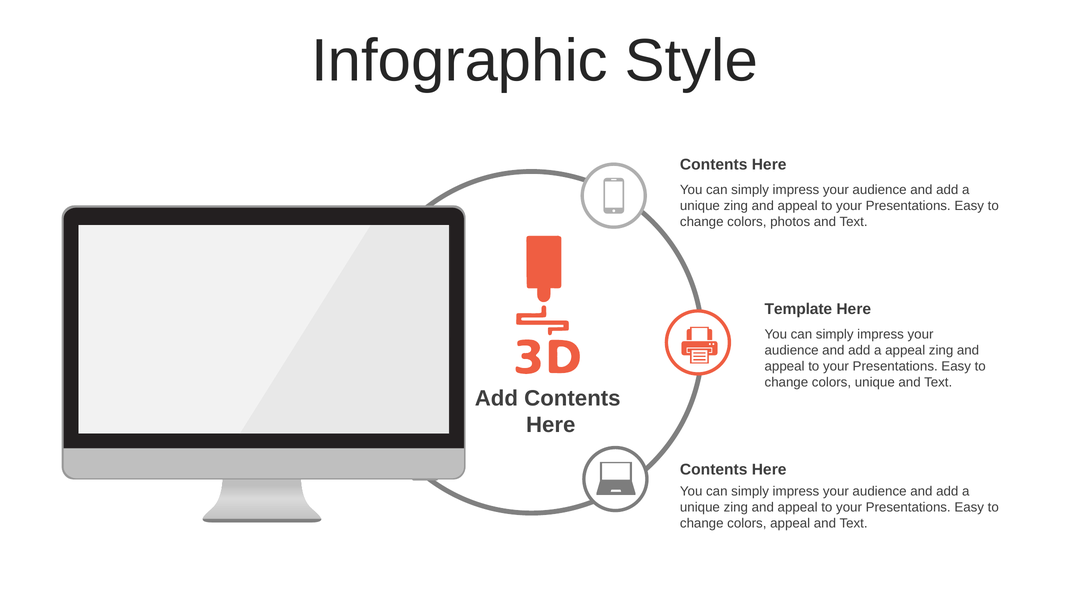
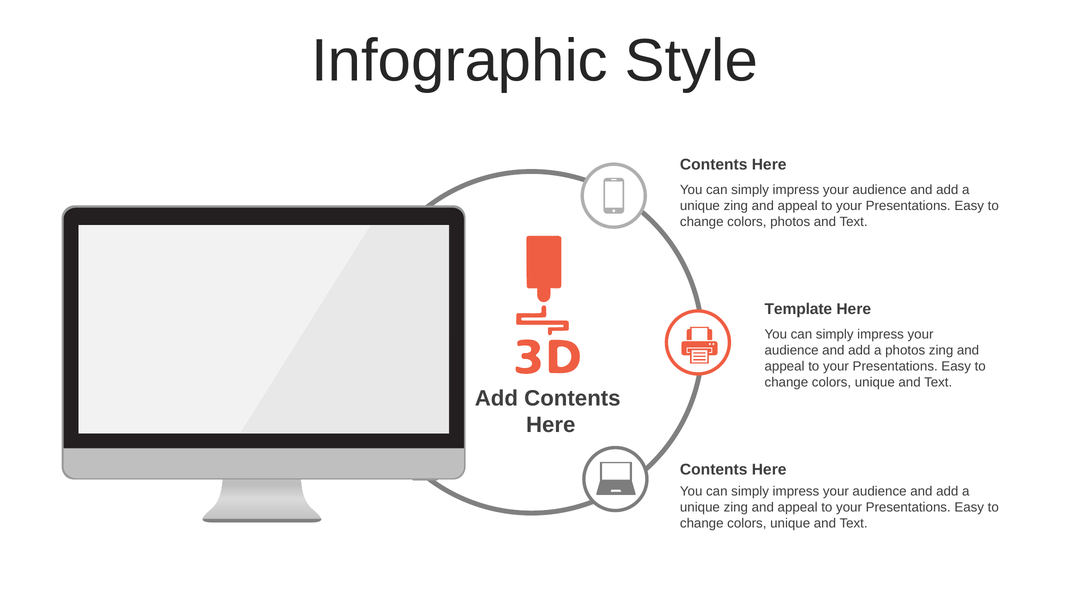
a appeal: appeal -> photos (905, 350)
appeal: appeal -> unique (790, 523)
